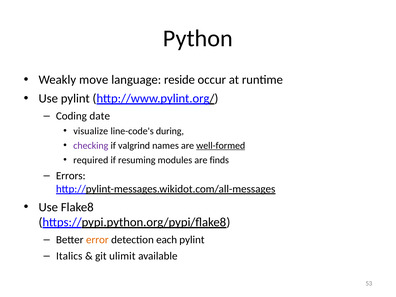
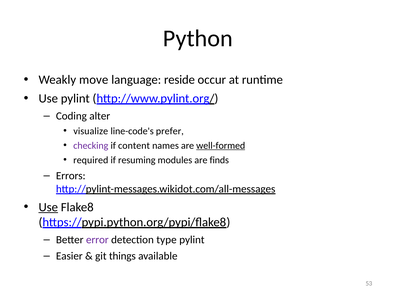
date: date -> alter (100, 116)
during: during -> prefer (170, 131)
valgrind: valgrind -> content (134, 146)
Use underline: none -> present (48, 207)
error colour: orange -> purple (97, 240)
each: each -> type (167, 240)
Italics: Italics -> Easier (69, 256)
ulimit: ulimit -> things (122, 256)
